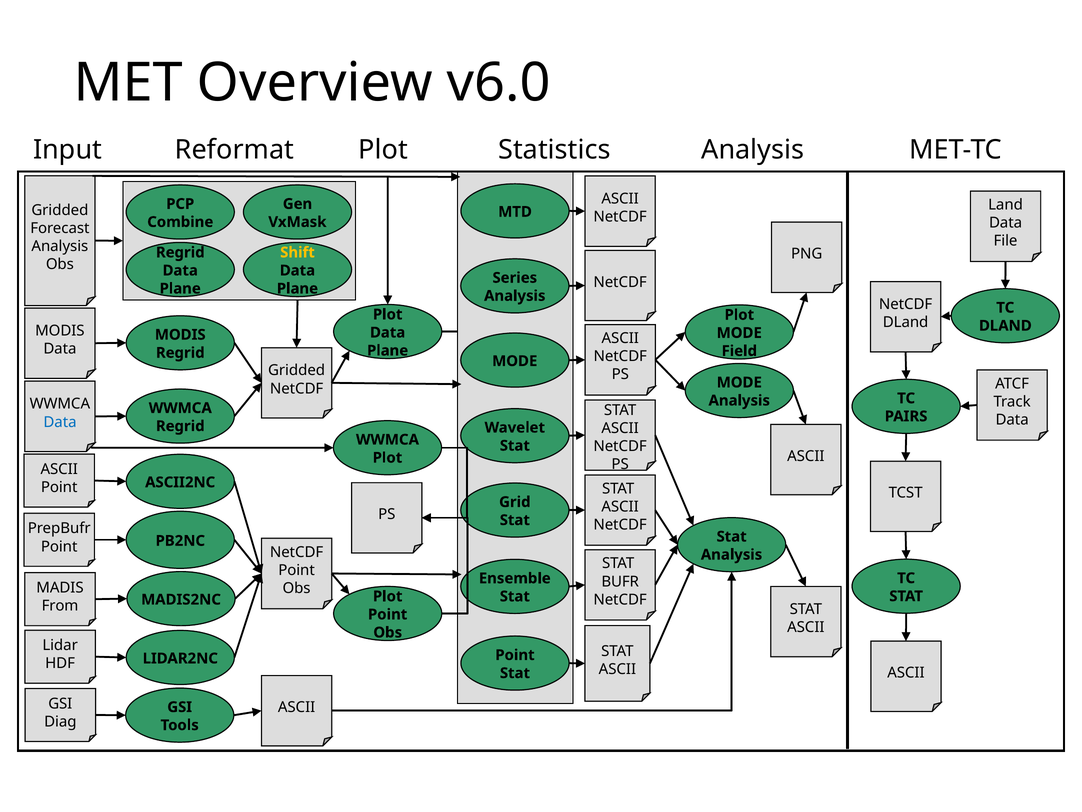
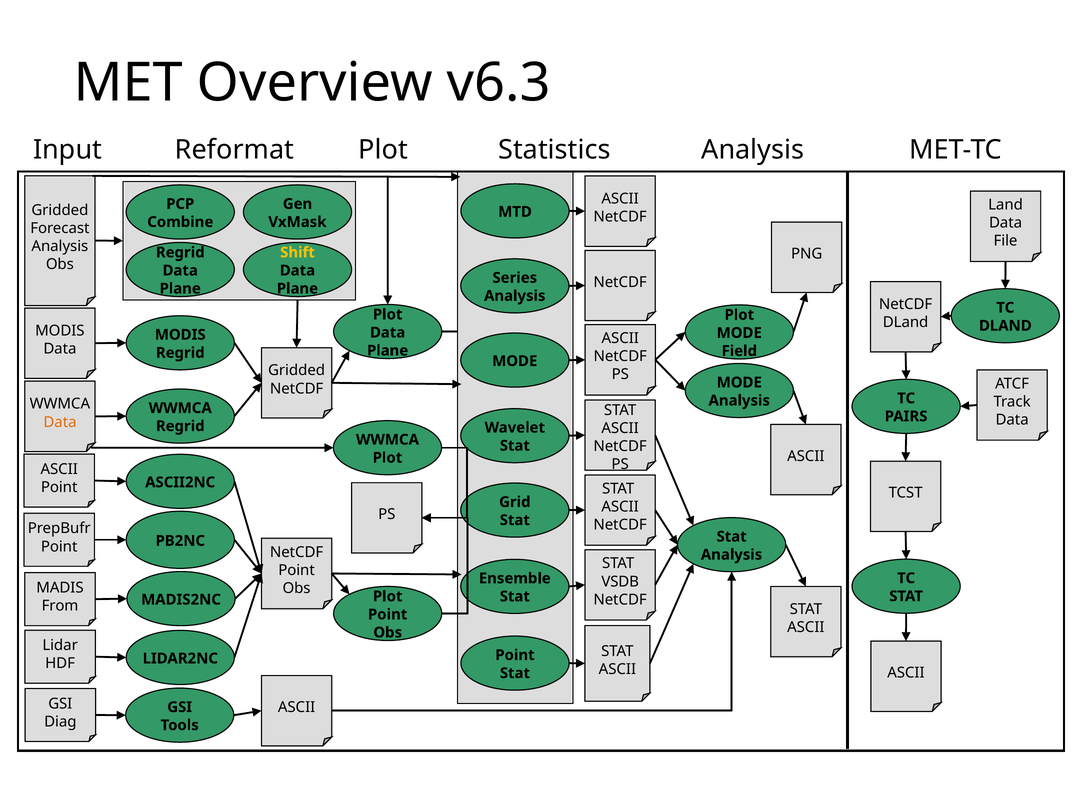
v6.0: v6.0 -> v6.3 (499, 83)
Data colour: blue -> orange (60, 422)
BUFR: BUFR -> VSDB (620, 581)
